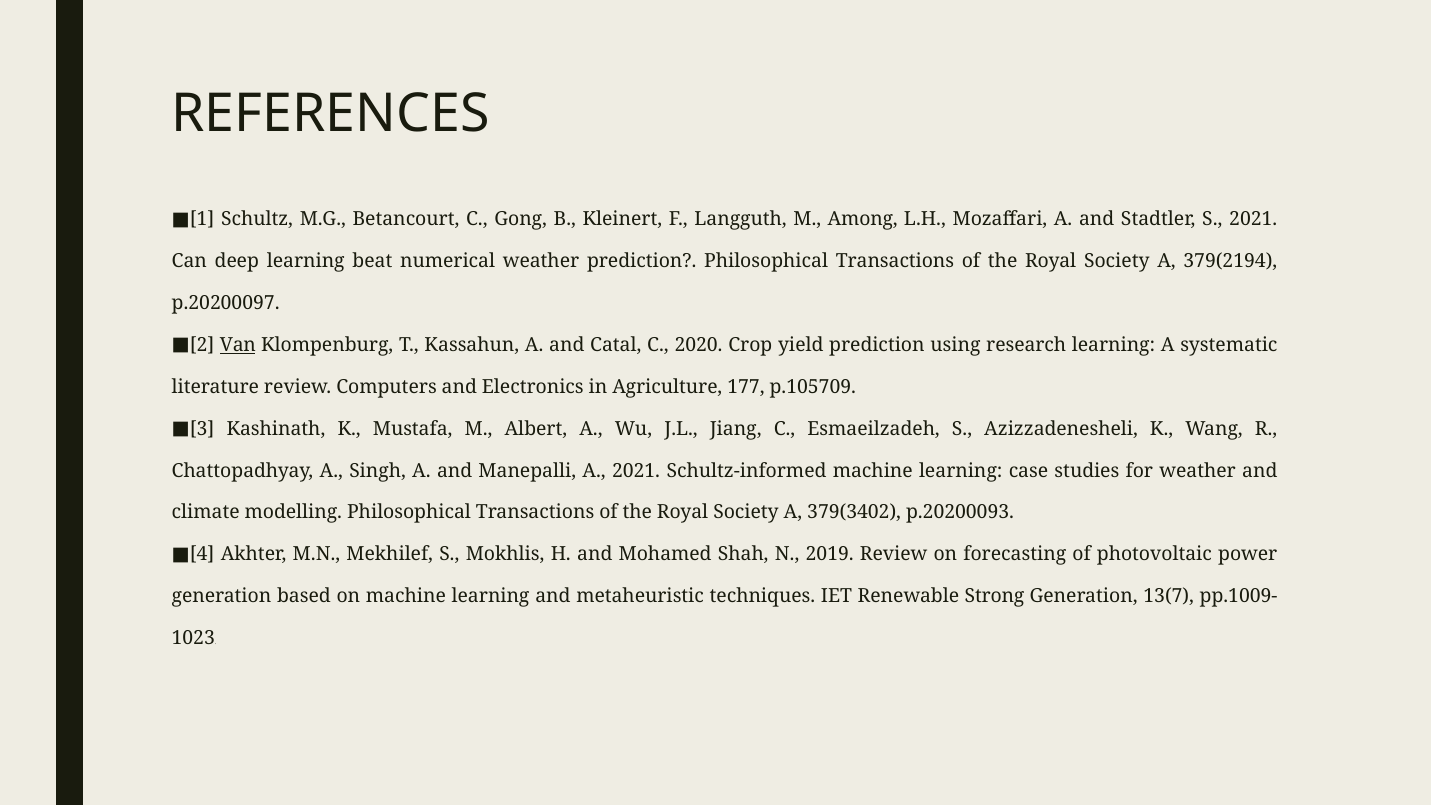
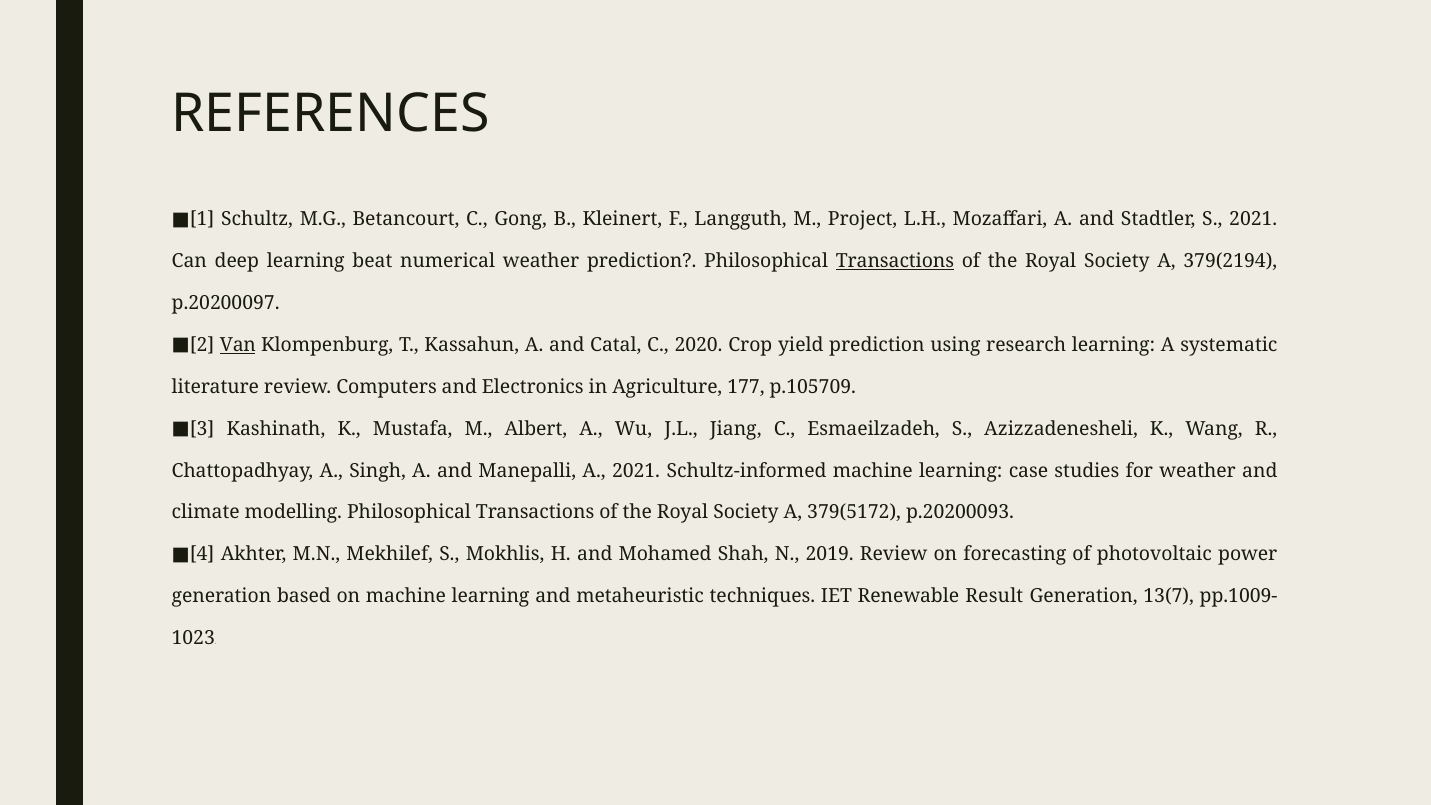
Among: Among -> Project (863, 219)
Transactions underline: none -> present (895, 261)
379(3402: 379(3402 -> 379(5172 (854, 513)
Strong: Strong -> Result (994, 596)
